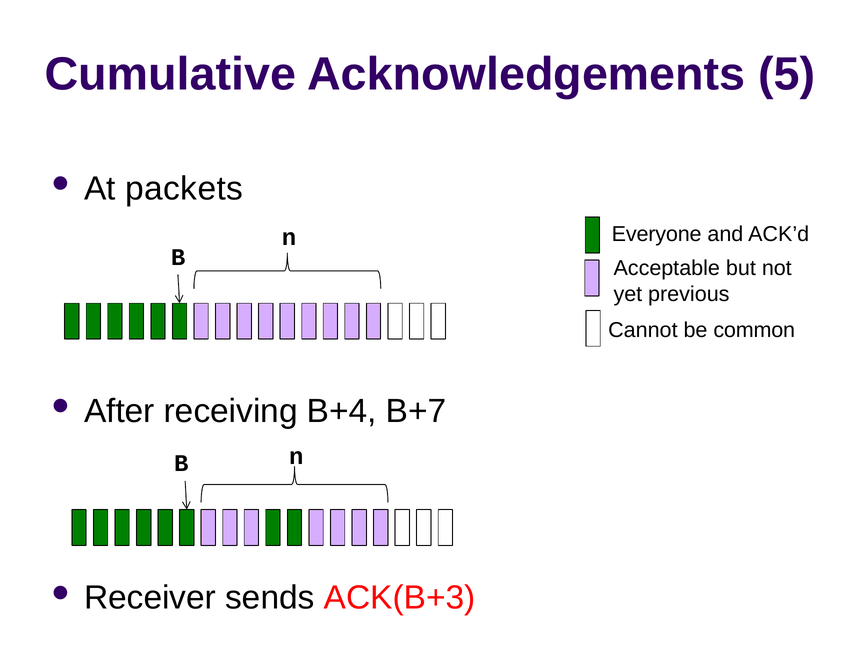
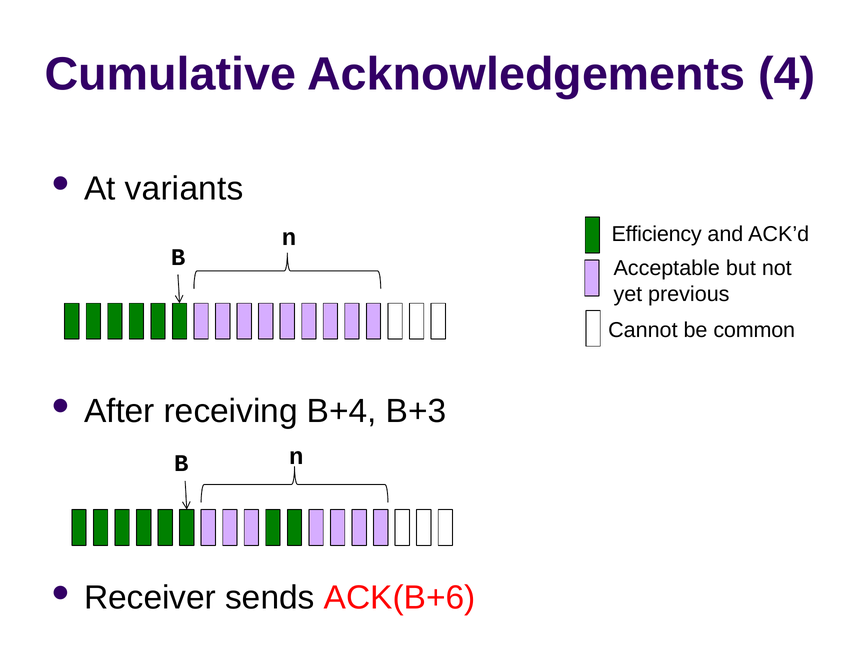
5: 5 -> 4 (787, 74)
packets: packets -> variants (184, 189)
Everyone: Everyone -> Efficiency (657, 234)
B+7: B+7 -> B+3 (416, 411)
ACK(B+3: ACK(B+3 -> ACK(B+6 (400, 598)
